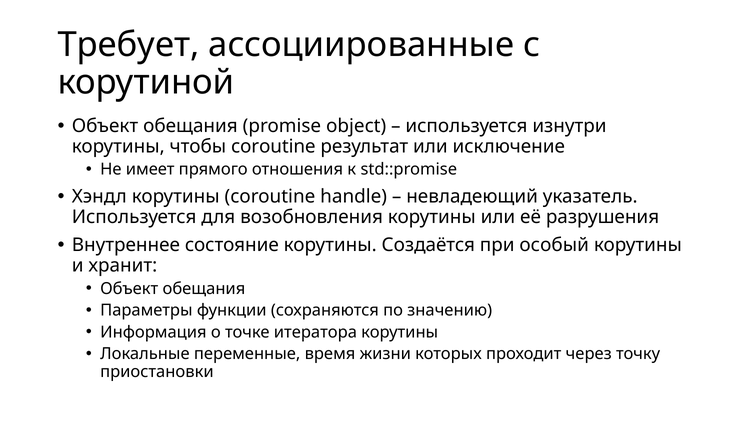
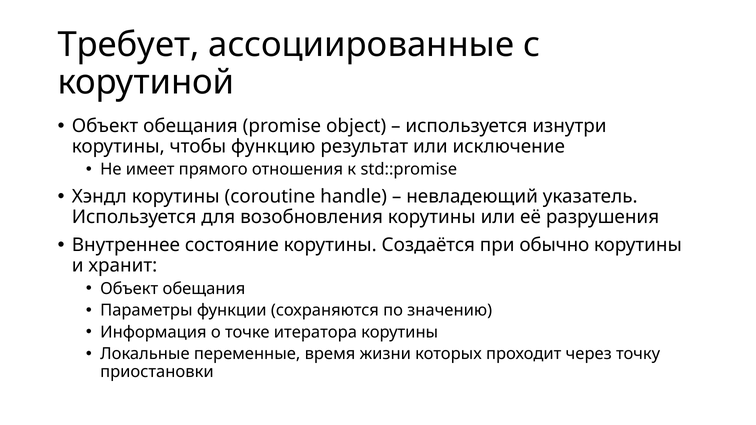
чтобы coroutine: coroutine -> функцию (273, 147)
особый: особый -> обычно (554, 245)
